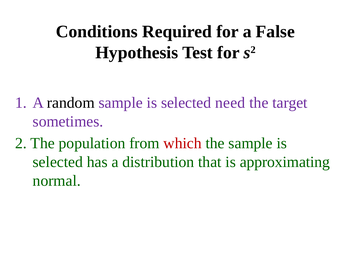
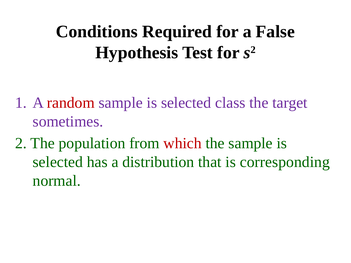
random colour: black -> red (71, 103)
need: need -> class (230, 103)
approximating: approximating -> corresponding (285, 162)
